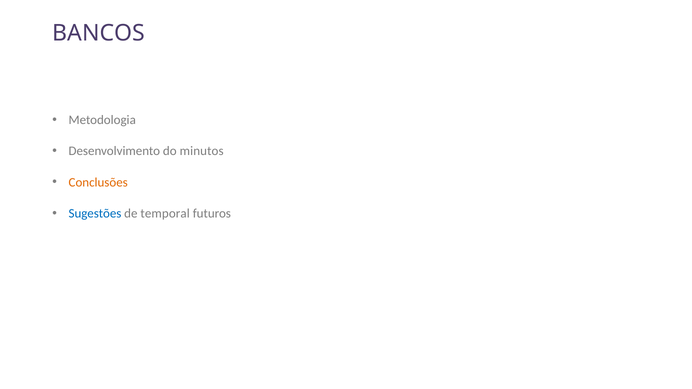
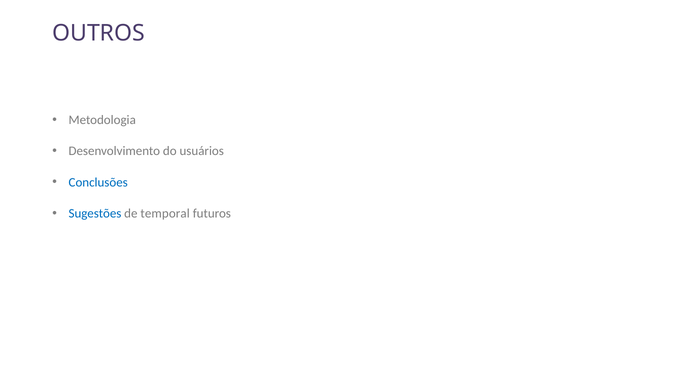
BANCOS: BANCOS -> OUTROS (99, 33)
minutos: minutos -> usuários (202, 151)
Conclusões colour: orange -> blue (98, 182)
